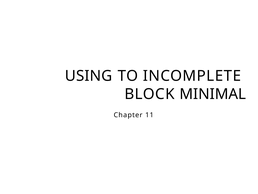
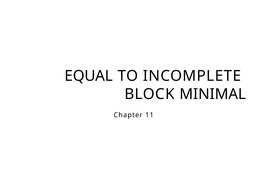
USING: USING -> EQUAL (89, 76)
